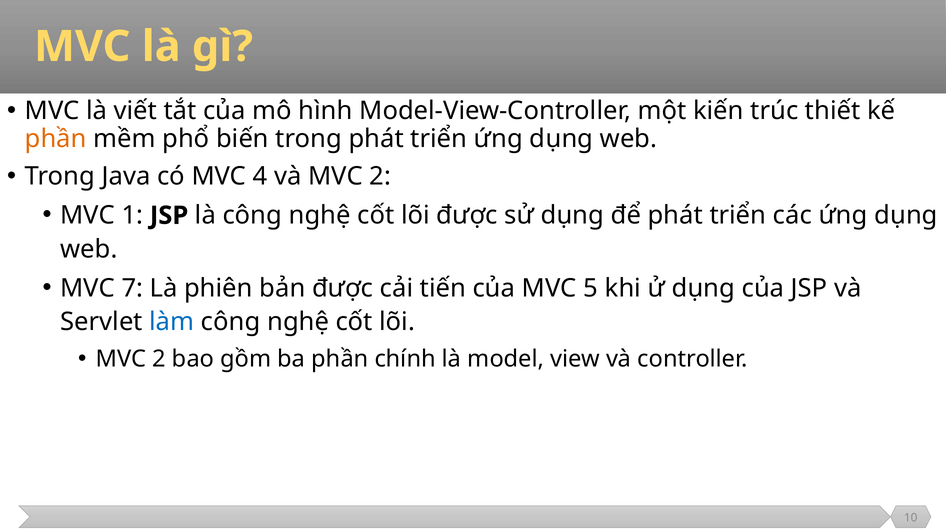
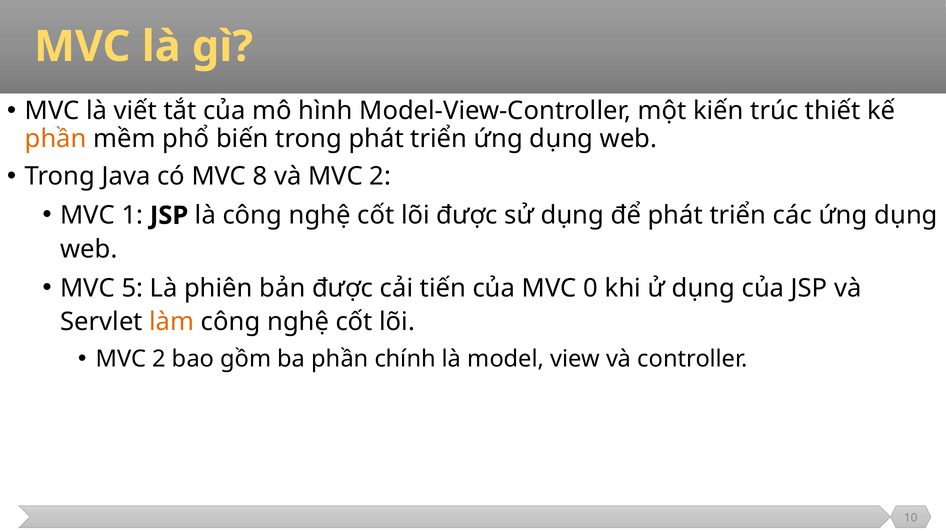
4: 4 -> 8 (260, 176)
7: 7 -> 5 (132, 288)
5: 5 -> 0 (590, 288)
làm colour: blue -> orange (172, 322)
